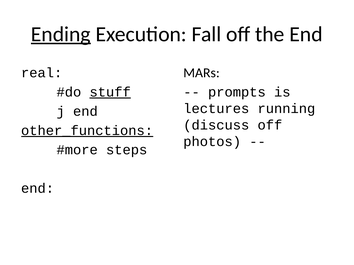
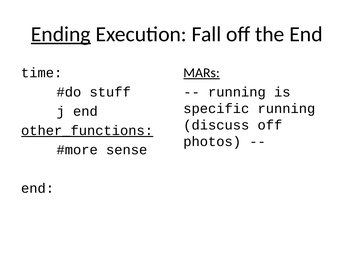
MARs underline: none -> present (202, 73)
real: real -> time (42, 73)
stuff underline: present -> none (110, 92)
prompts: prompts -> running (237, 92)
lectures: lectures -> specific (216, 109)
steps: steps -> sense (127, 150)
